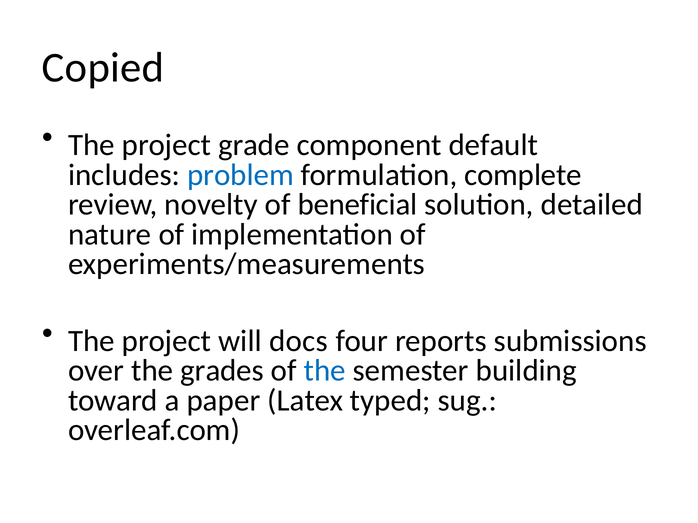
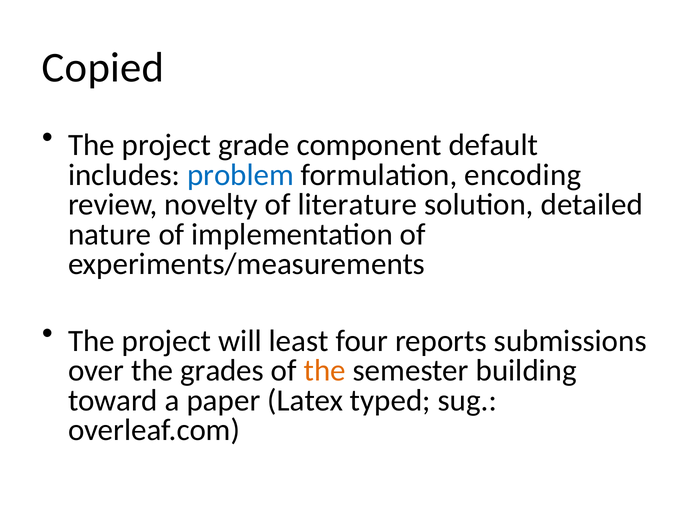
complete: complete -> encoding (523, 175)
beneficial: beneficial -> literature (357, 205)
docs: docs -> least (299, 341)
the colour: blue -> orange (325, 371)
